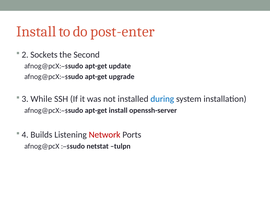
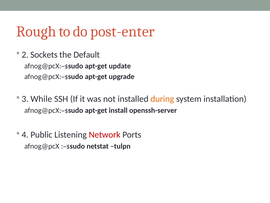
Install: Install -> Rough (36, 31)
Second: Second -> Default (87, 55)
during colour: blue -> orange (162, 99)
Builds: Builds -> Public (41, 134)
